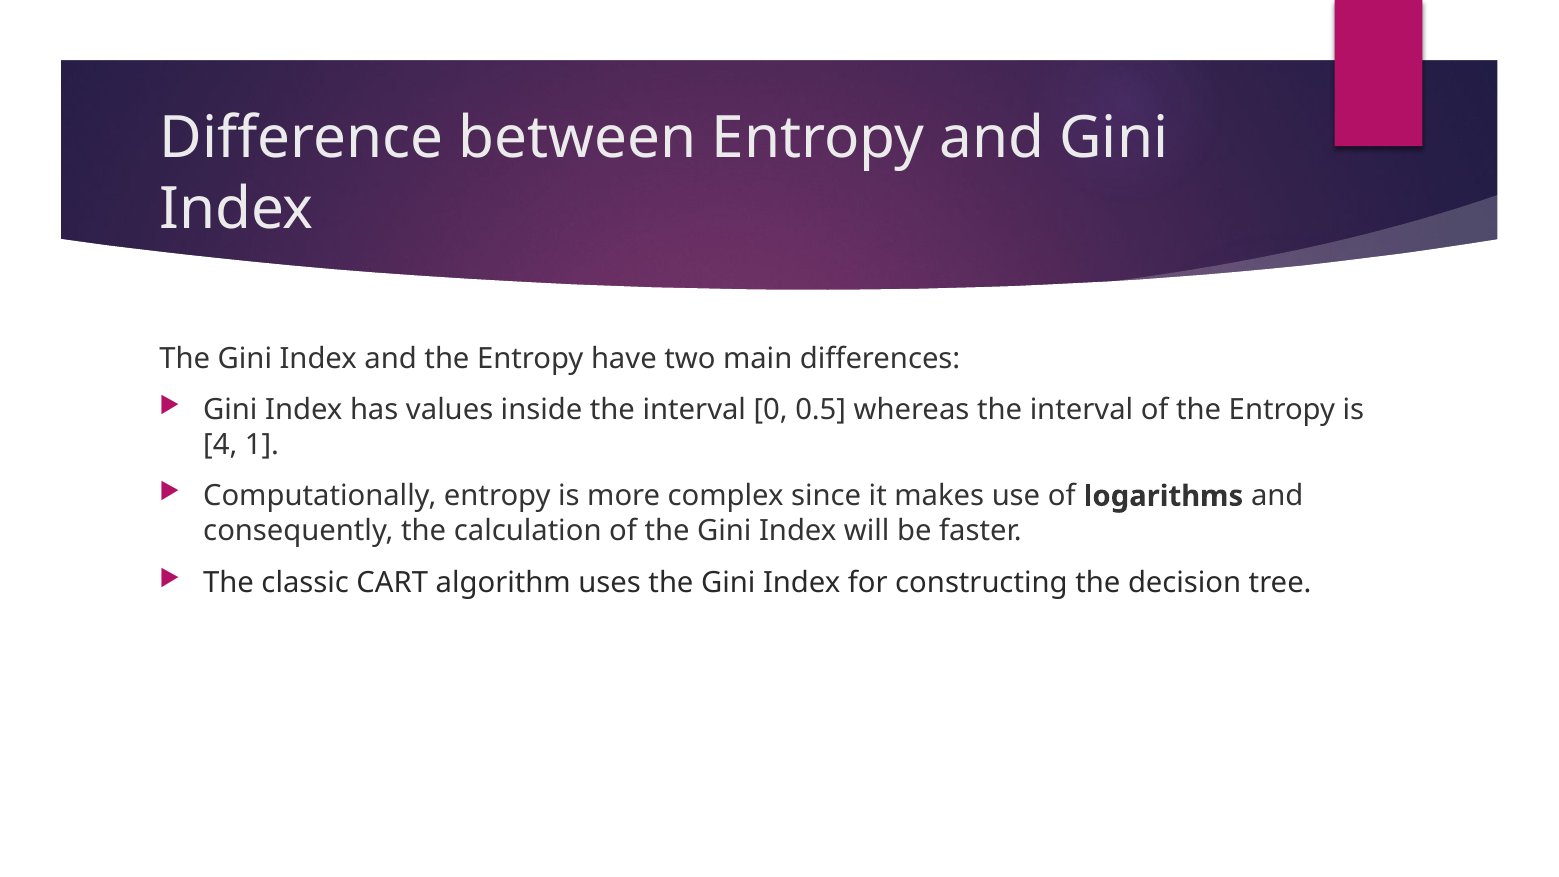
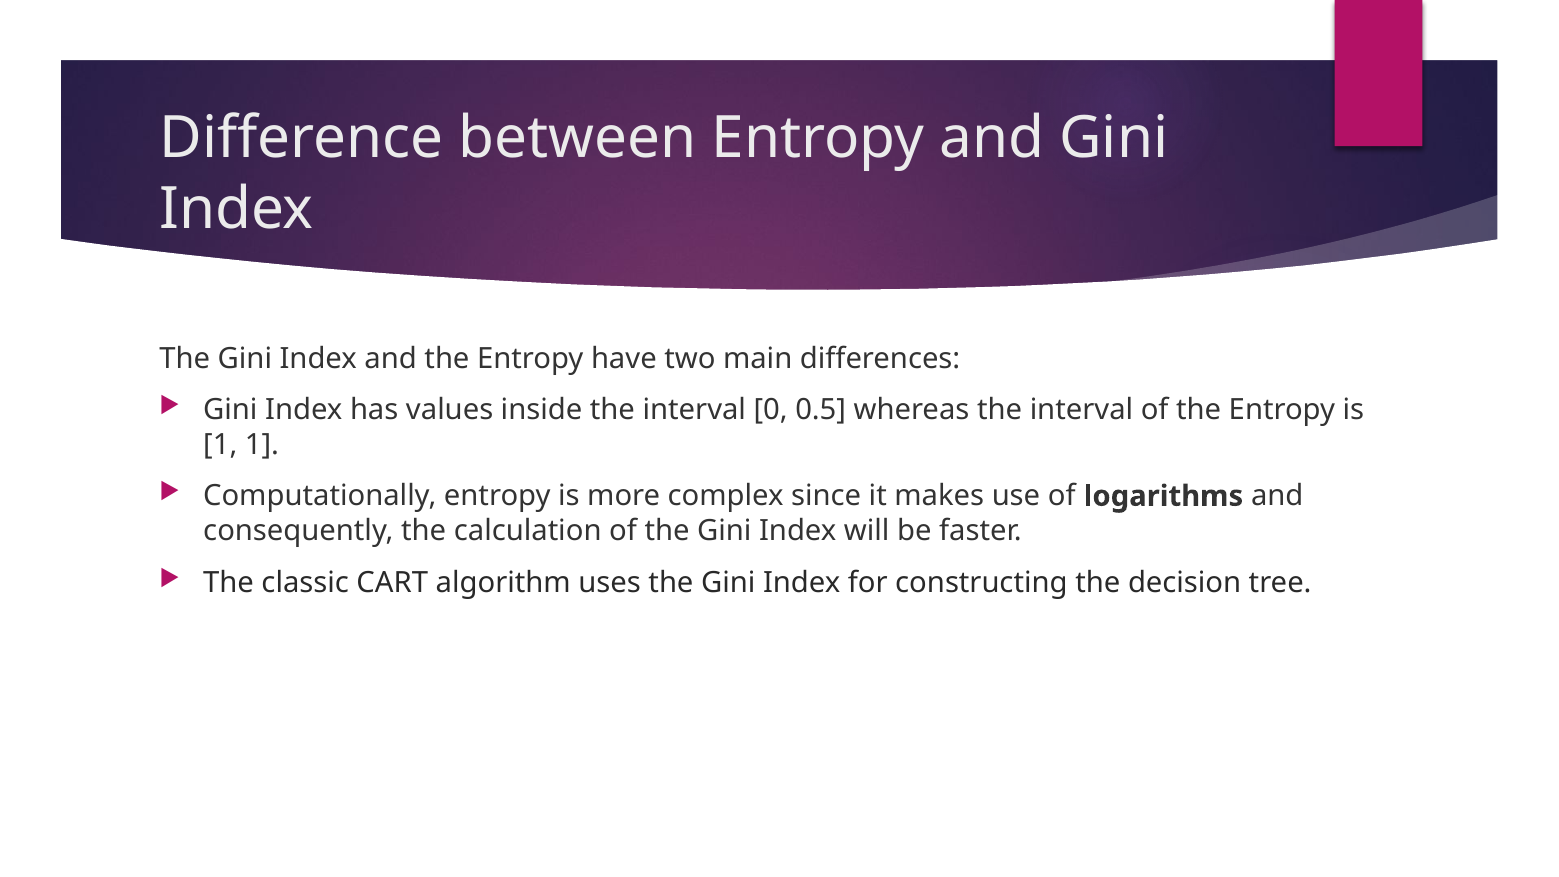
4: 4 -> 1 (220, 445)
